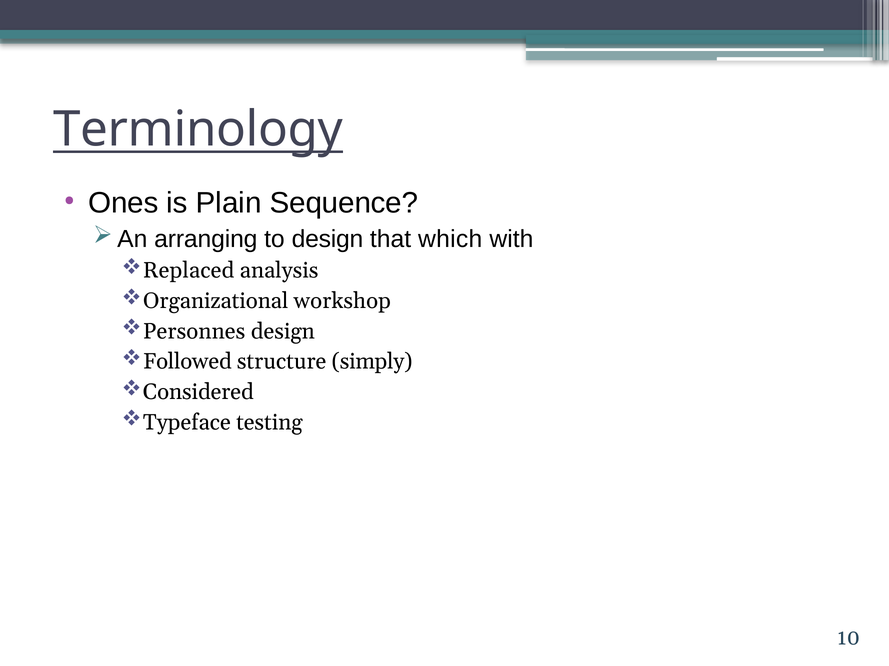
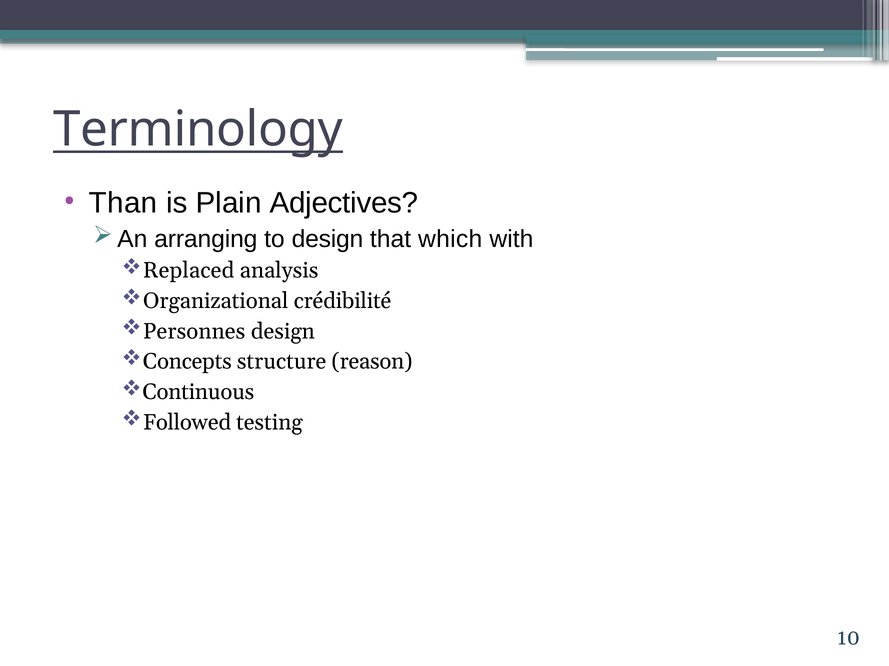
Ones: Ones -> Than (123, 203)
Sequence: Sequence -> Adjectives (344, 203)
workshop: workshop -> crédibilité (343, 301)
Followed: Followed -> Concepts (187, 362)
simply: simply -> reason (372, 362)
Considered: Considered -> Continuous (198, 392)
Typeface: Typeface -> Followed (187, 423)
